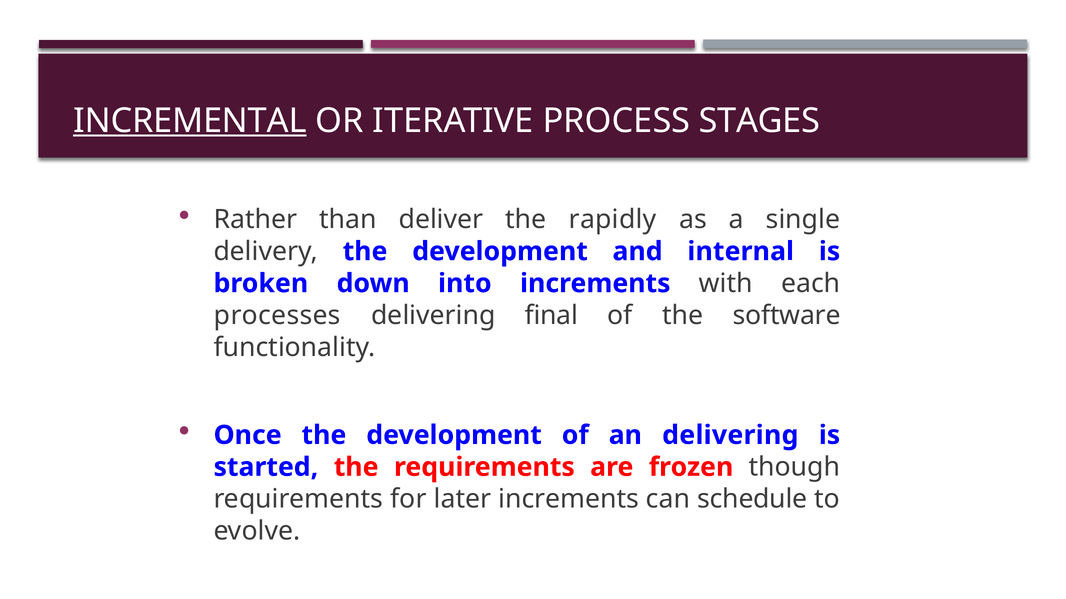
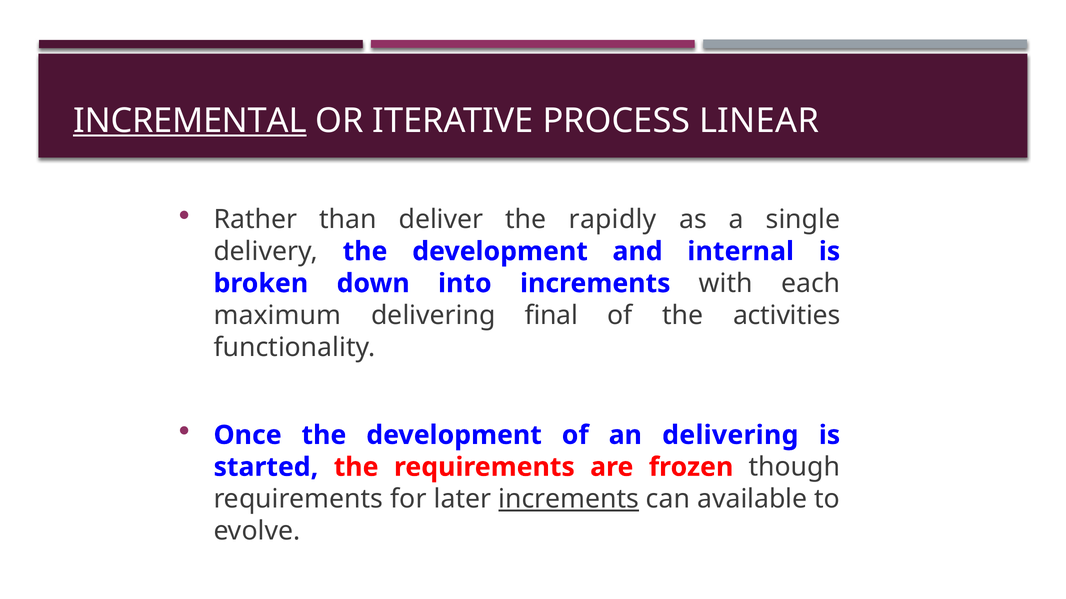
STAGES: STAGES -> LINEAR (759, 121)
processes: processes -> maximum (277, 316)
software: software -> activities (787, 316)
increments underline: none -> present (569, 500)
schedule: schedule -> available (752, 500)
